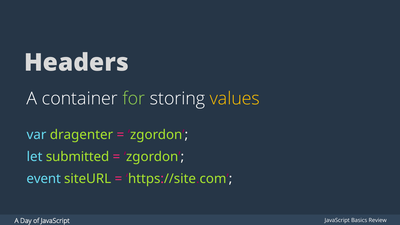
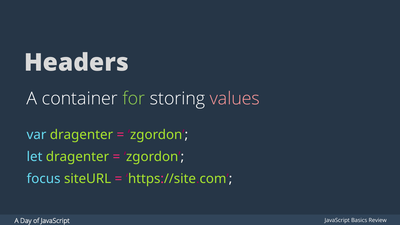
values colour: yellow -> pink (235, 99)
let submitted: submitted -> dragenter (77, 157)
event: event -> focus (44, 179)
